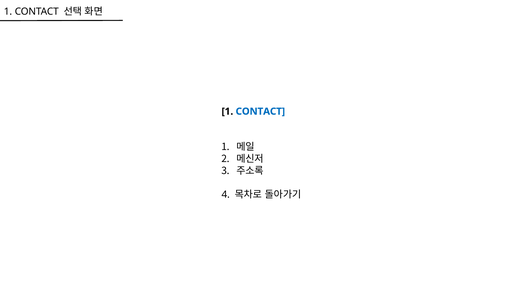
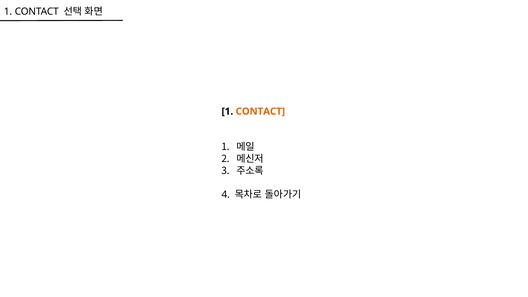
CONTACT colour: blue -> orange (260, 111)
